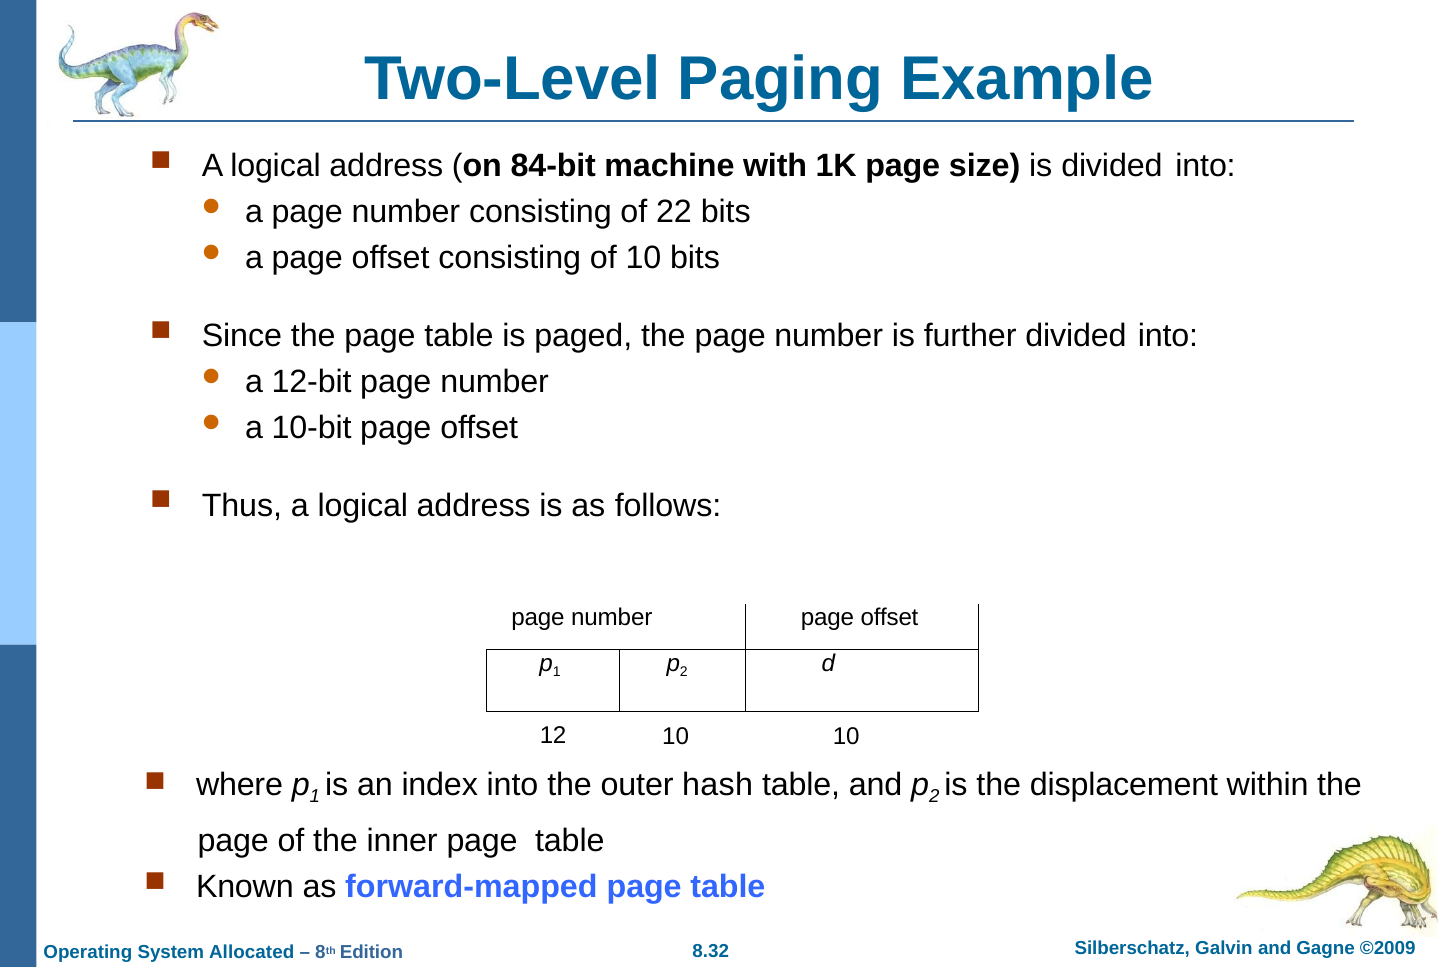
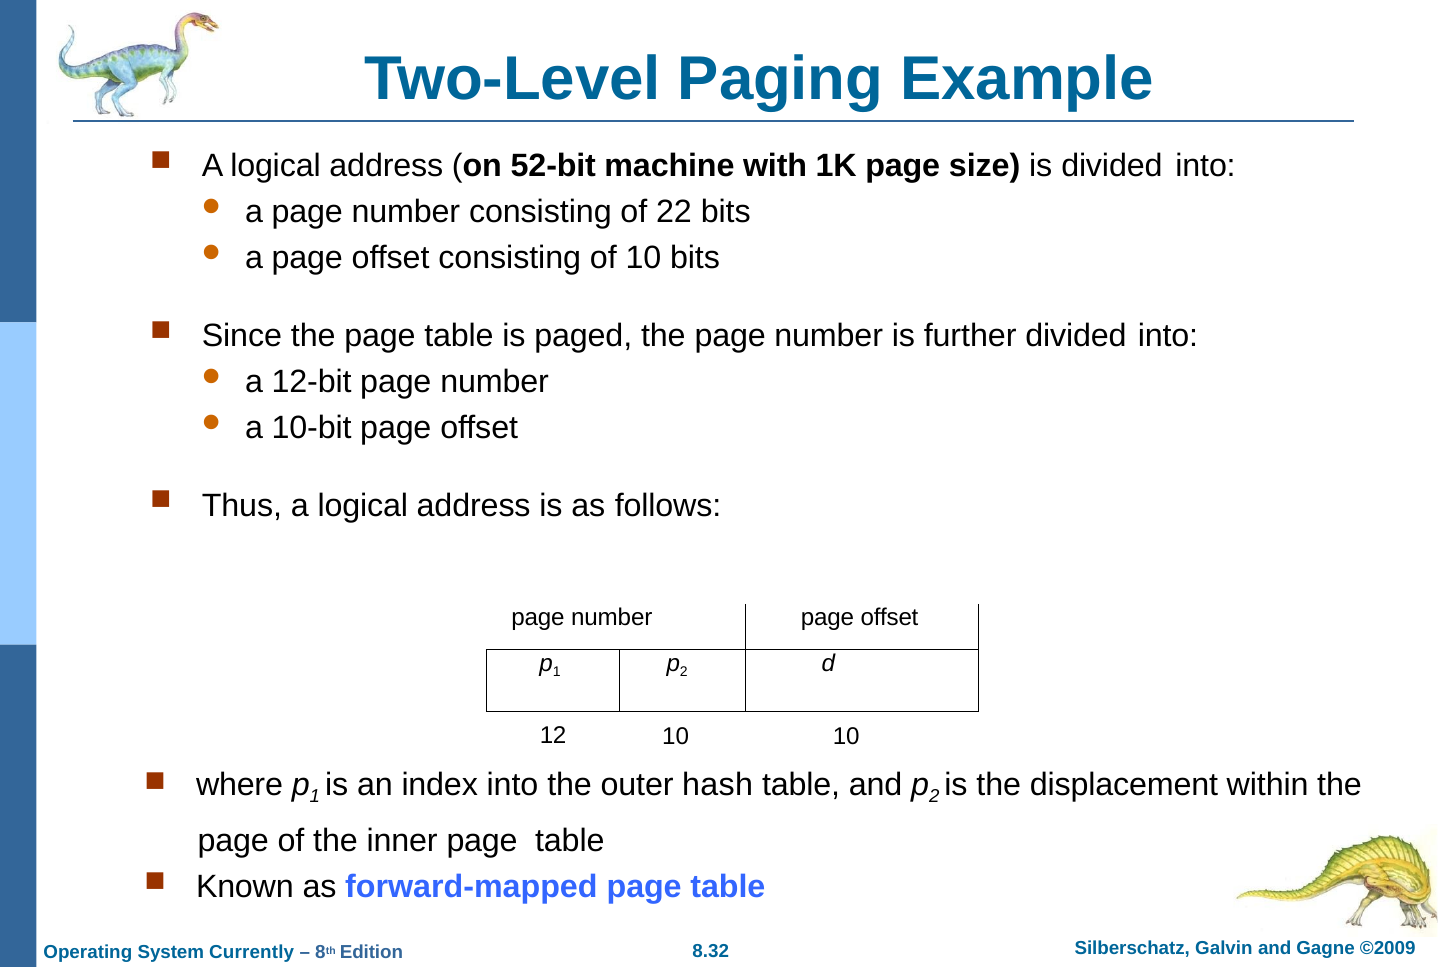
84-bit: 84-bit -> 52-bit (553, 166)
Allocated: Allocated -> Currently (252, 953)
